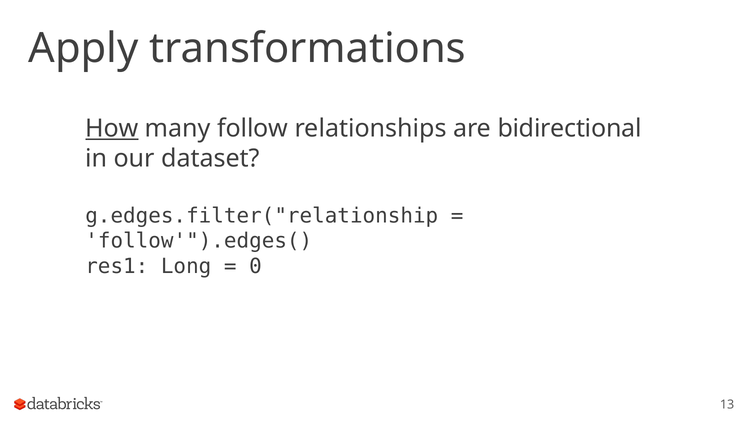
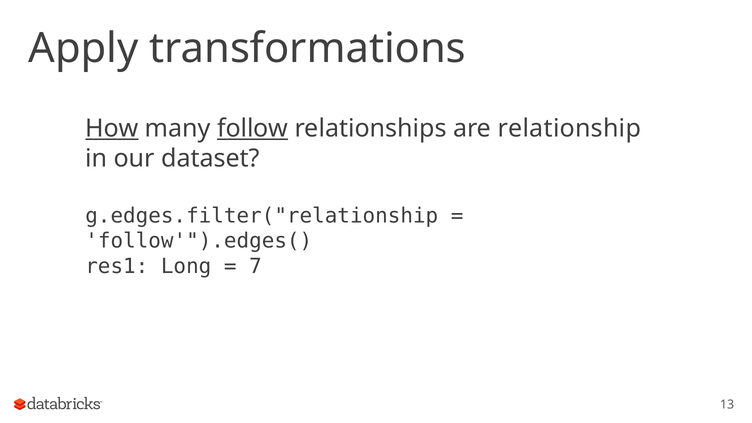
follow underline: none -> present (253, 129)
bidirectional: bidirectional -> relationship (569, 129)
0: 0 -> 7 (255, 266)
